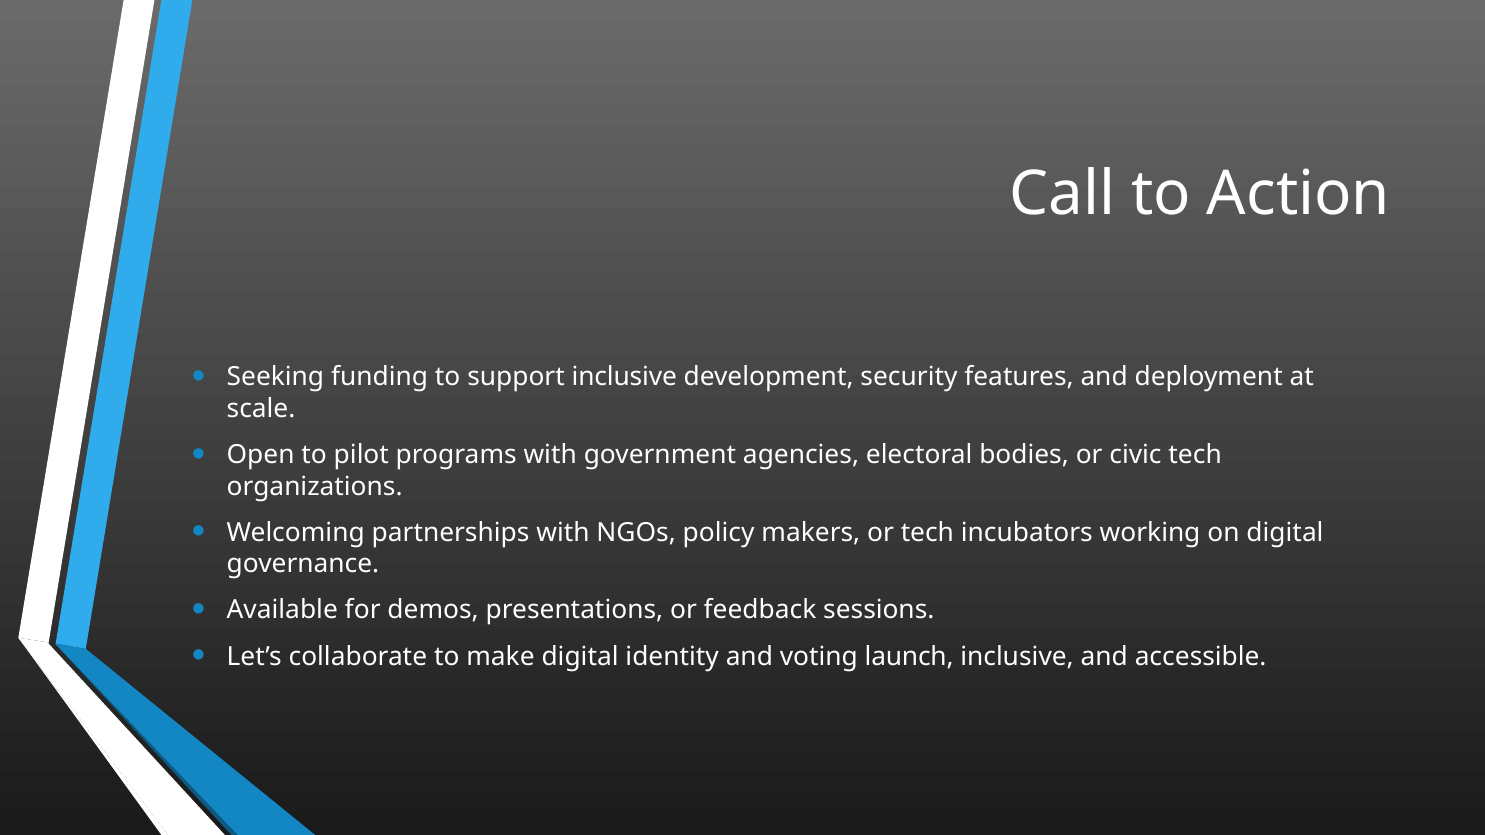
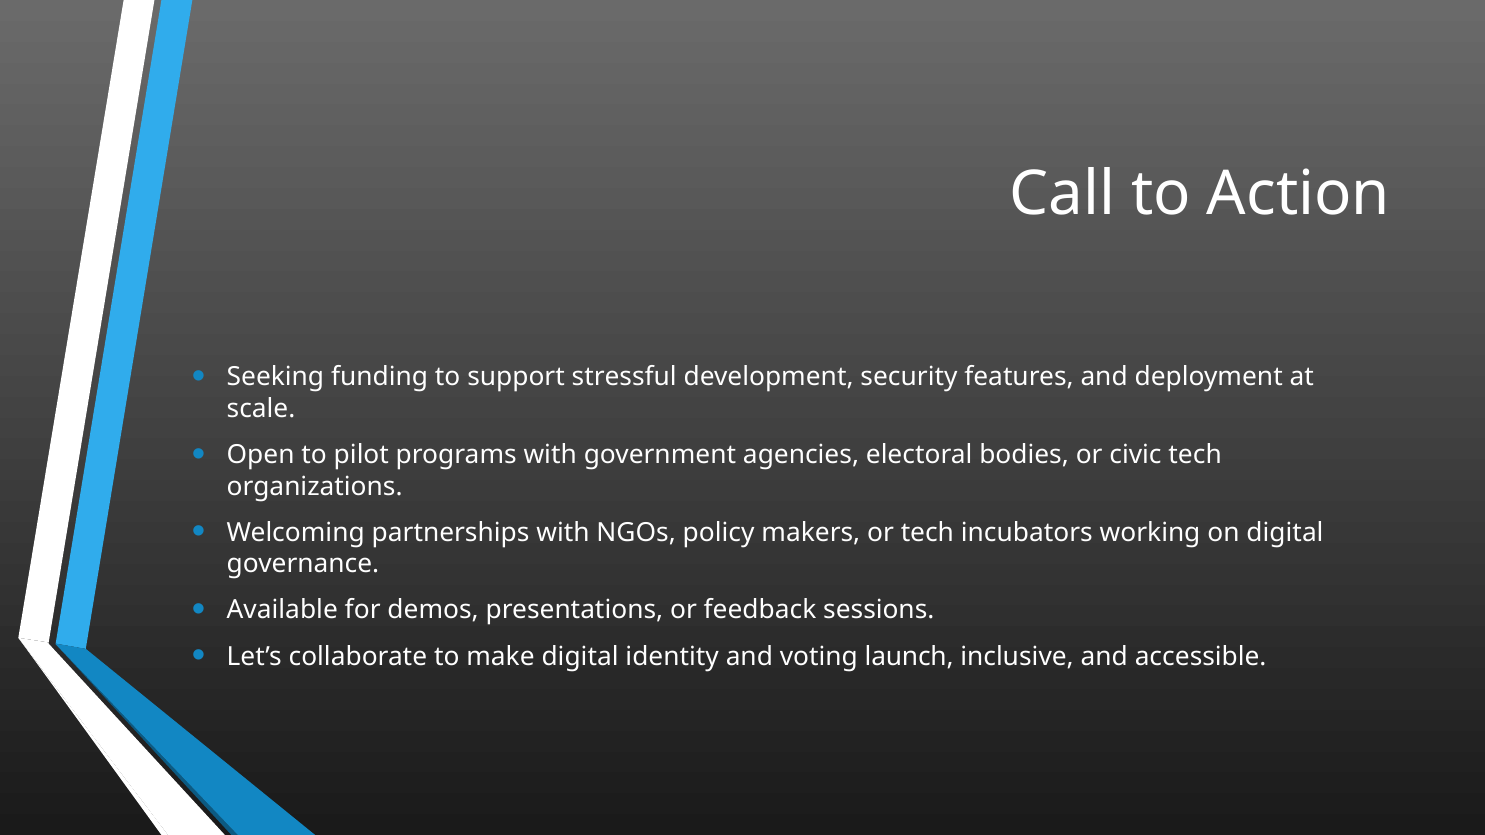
support inclusive: inclusive -> stressful (624, 377)
